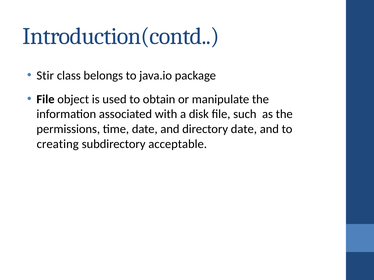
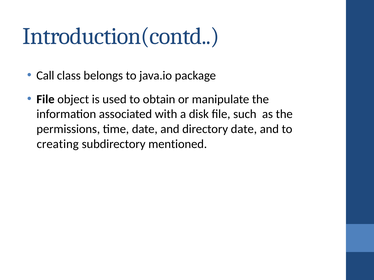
Stir: Stir -> Call (45, 76)
acceptable: acceptable -> mentioned (178, 144)
